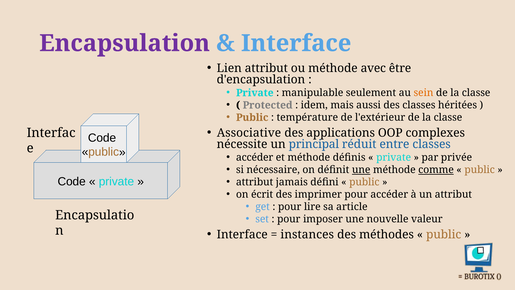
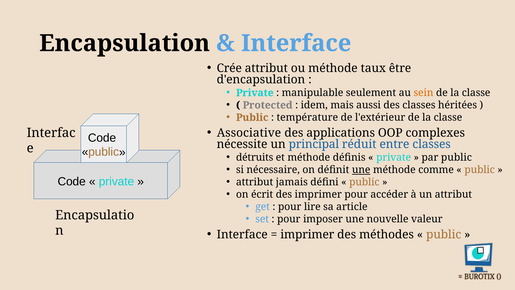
Encapsulation colour: purple -> black (125, 43)
Lien: Lien -> Crée (229, 68)
avec: avec -> taux (373, 68)
accéder: accéder -> détruits (255, 157)
par privée: privée -> public (456, 157)
comme underline: present -> none (436, 170)
instances: instances -> imprimer (307, 234)
